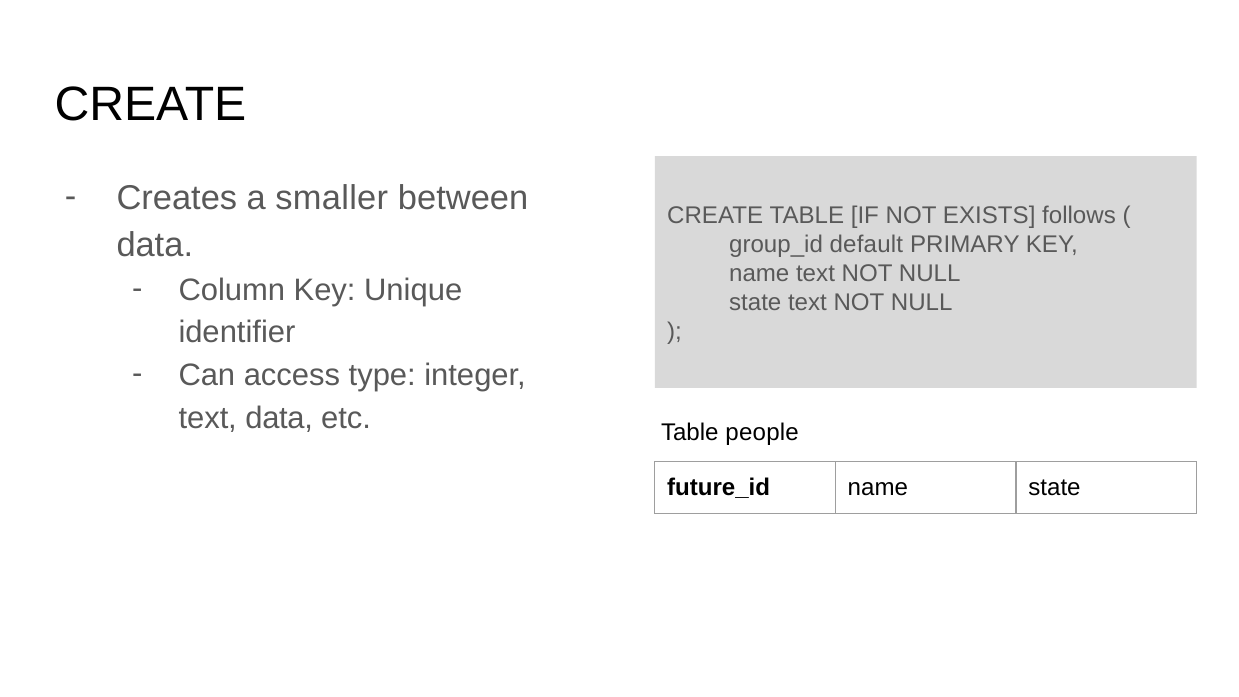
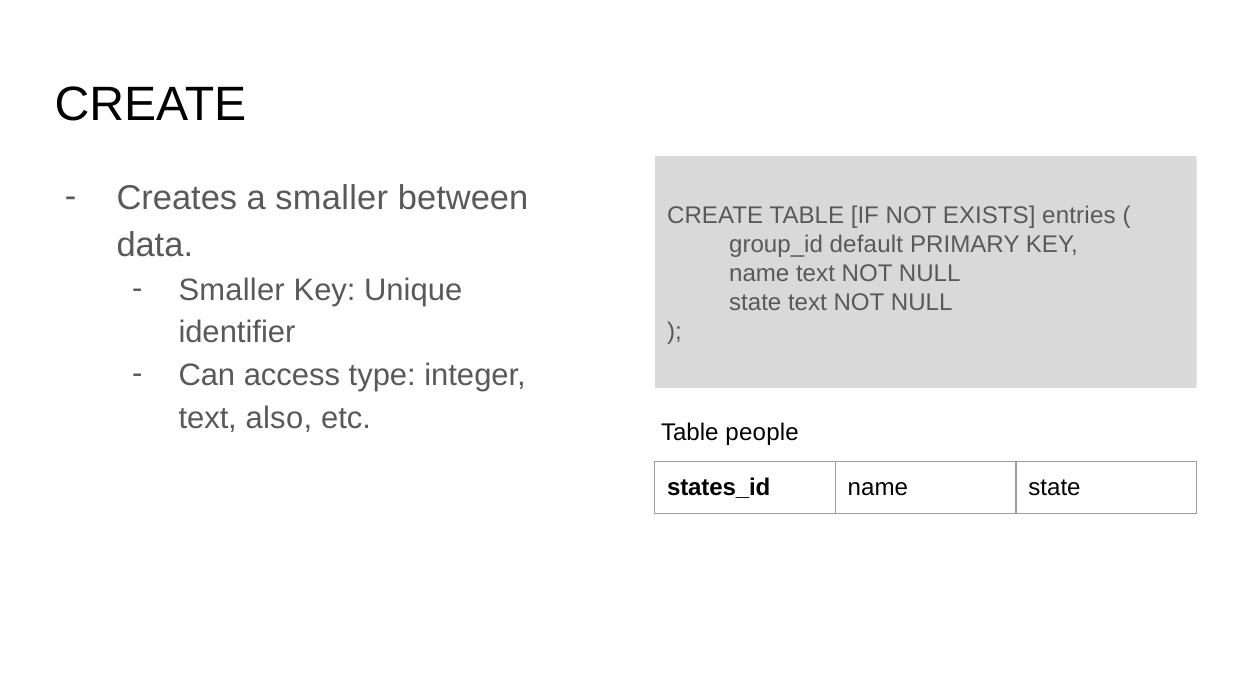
follows: follows -> entries (1079, 216)
Column: Column -> Smaller (232, 290)
text data: data -> also (279, 418)
future_id: future_id -> states_id (719, 488)
